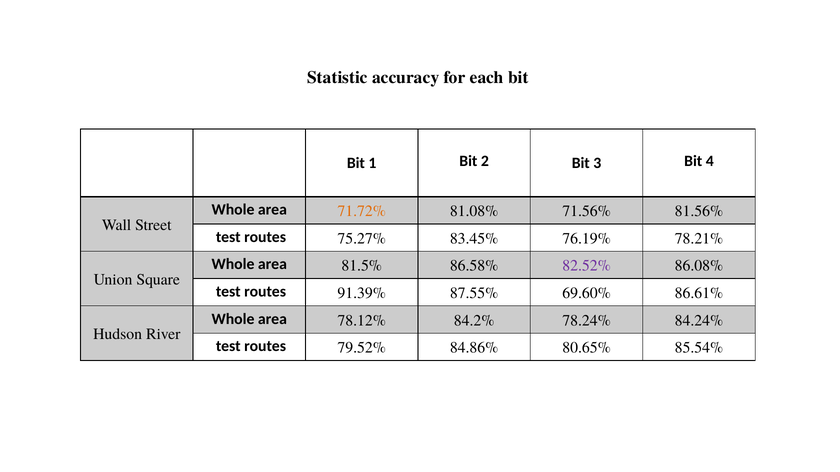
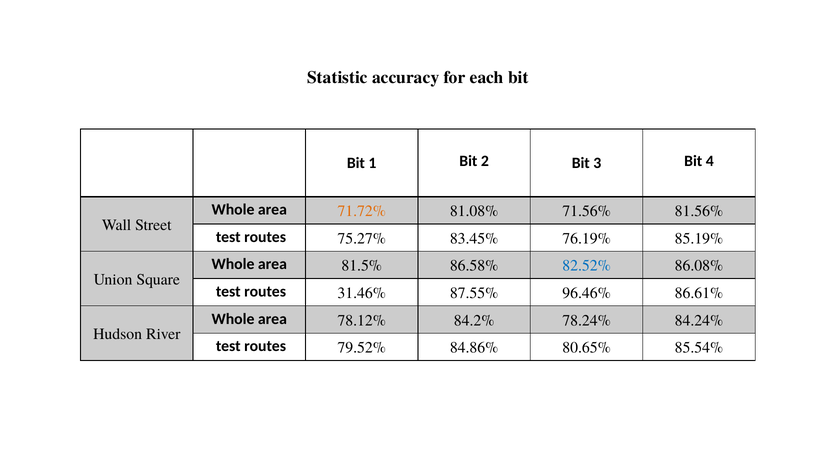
78.21%: 78.21% -> 85.19% (699, 239)
82.52% colour: purple -> blue (587, 266)
91.39%: 91.39% -> 31.46% (362, 293)
69.60%: 69.60% -> 96.46% (587, 293)
